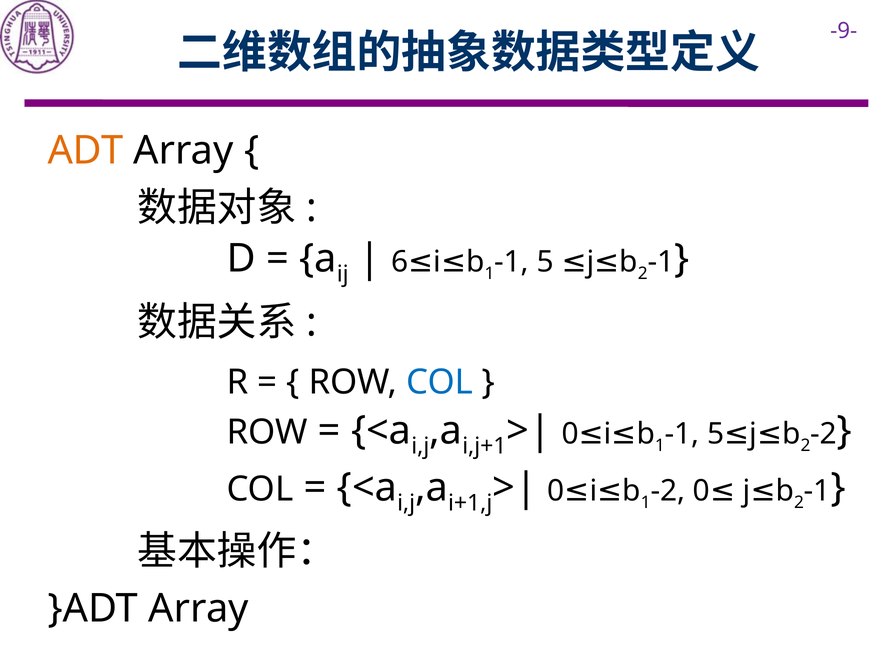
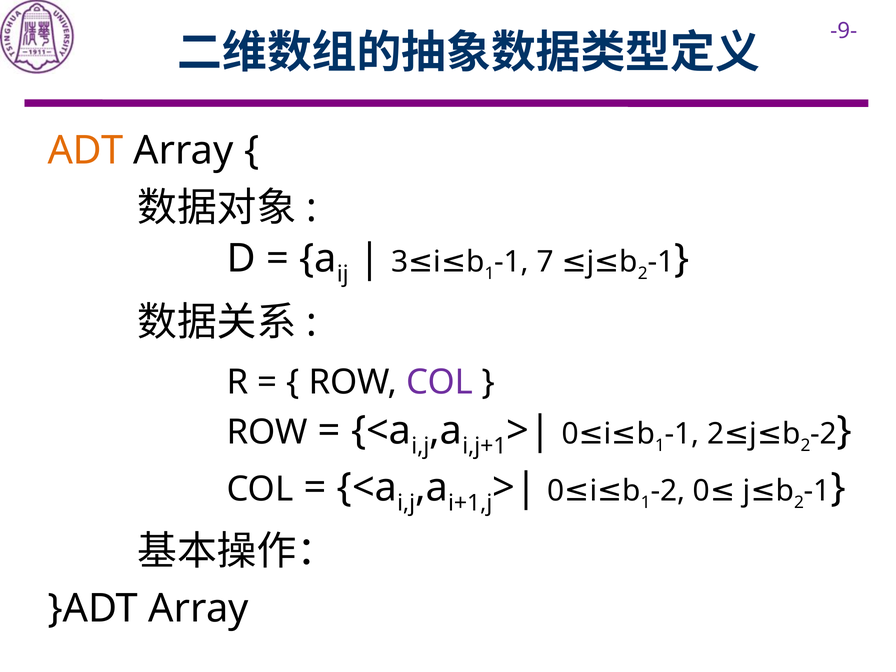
6: 6 -> 3 (400, 262)
5: 5 -> 7 (545, 262)
COL colour: blue -> purple (440, 382)
5: 5 -> 2 (716, 434)
